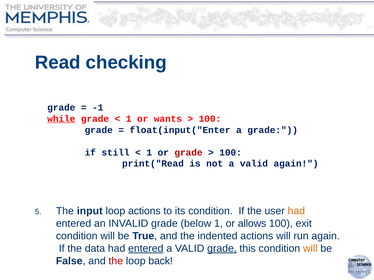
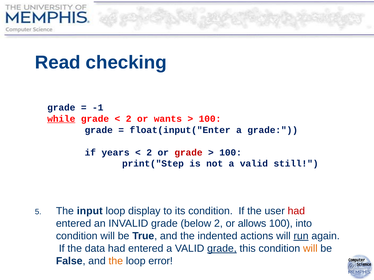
1: 1 -> 2 (129, 119)
still: still -> years (116, 153)
1: 1 -> 2 (149, 153)
print("Read: print("Read -> print("Step (153, 164)
valid again: again -> still (296, 164)
loop actions: actions -> display (144, 211)
had colour: orange -> red (296, 211)
below 1: 1 -> 2 (218, 224)
exit: exit -> into (304, 224)
run underline: none -> present (301, 236)
entered underline: present -> none (146, 249)
the colour: red -> orange (116, 261)
back: back -> error (161, 261)
